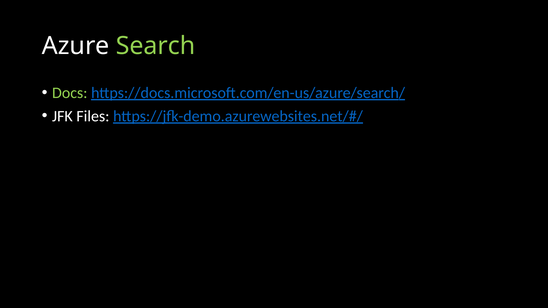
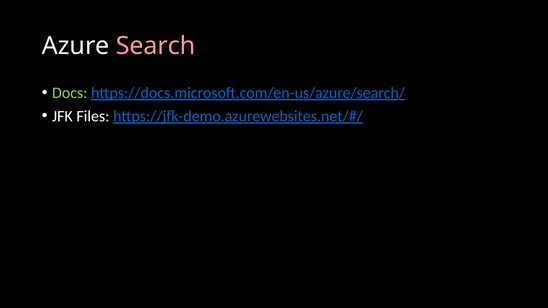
Search colour: light green -> pink (156, 46)
